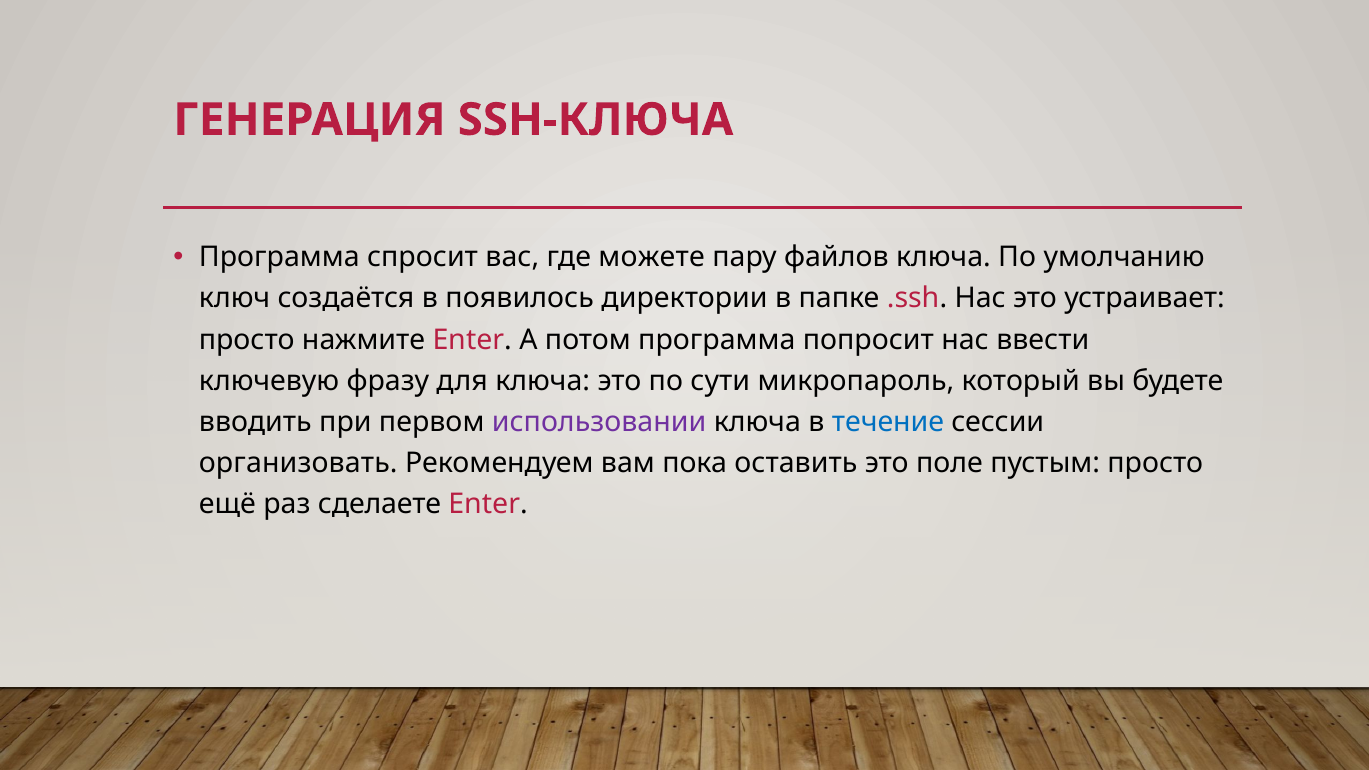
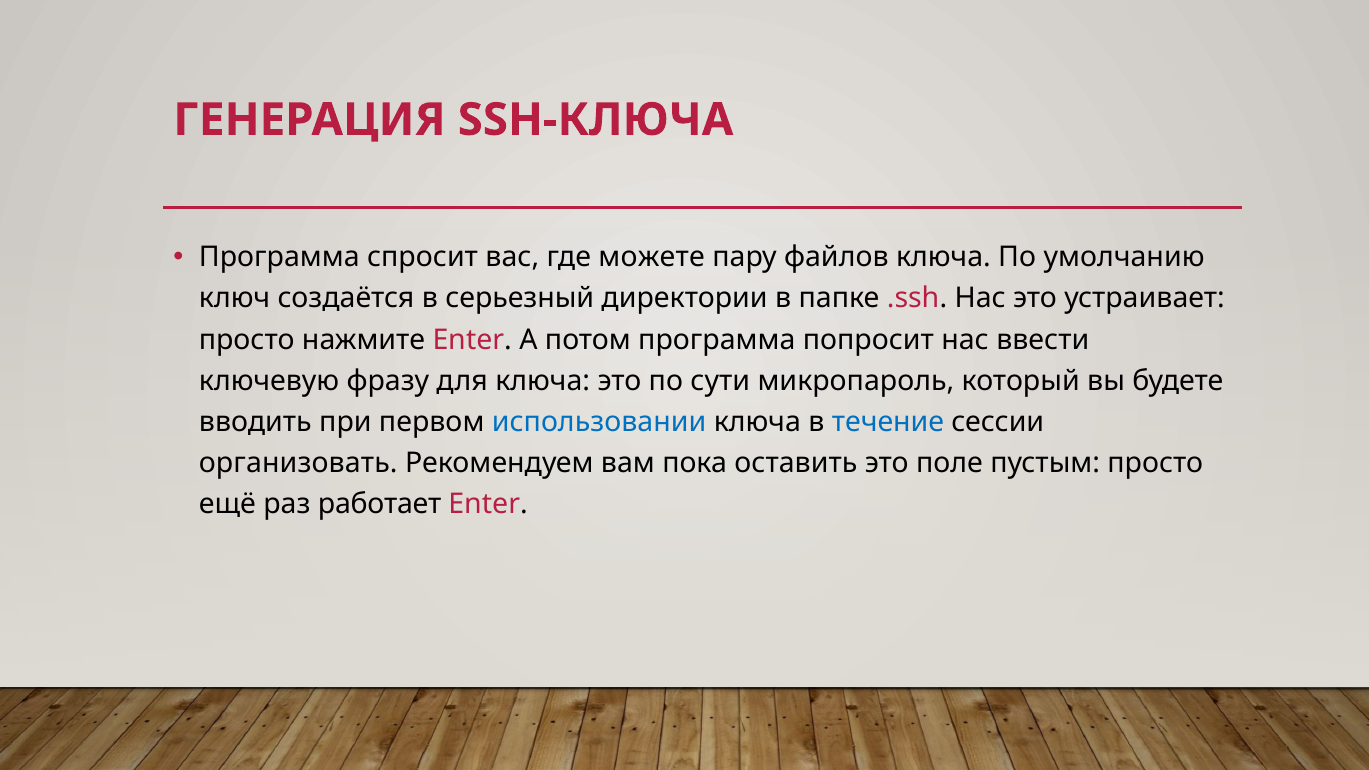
появилось: появилось -> серьезный (520, 299)
использовании colour: purple -> blue (599, 422)
сделаете: сделаете -> работает (380, 504)
